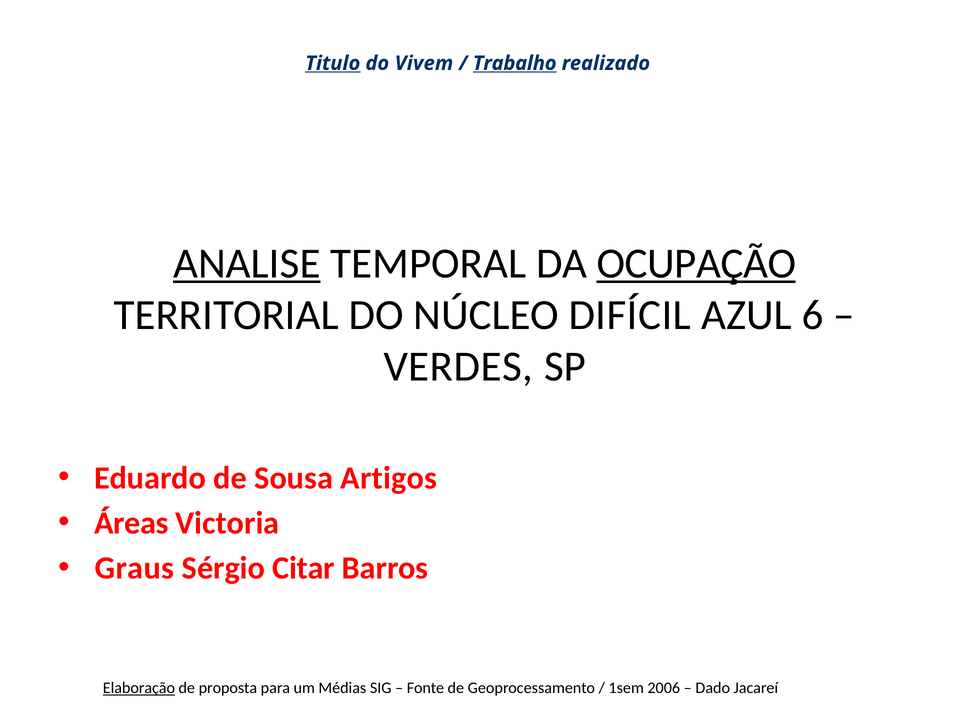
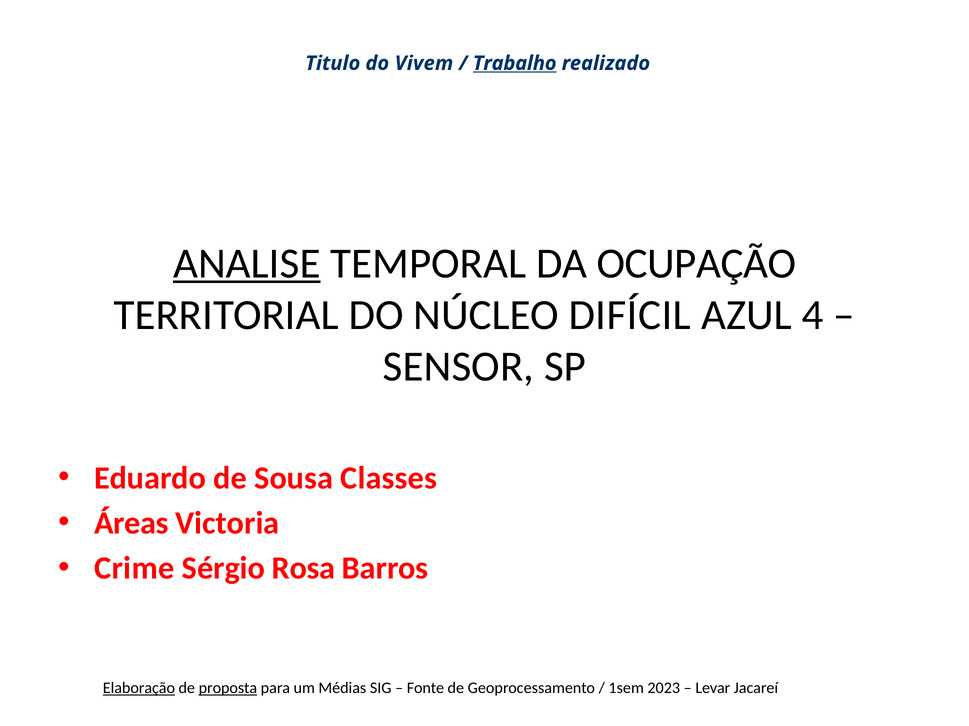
Titulo underline: present -> none (333, 63)
OCUPAÇÃO underline: present -> none (696, 264)
6: 6 -> 4 (813, 315)
VERDES: VERDES -> SENSOR (458, 367)
Artigos: Artigos -> Classes (389, 478)
Graus: Graus -> Crime (134, 569)
Citar: Citar -> Rosa (303, 569)
proposta underline: none -> present (228, 689)
2006: 2006 -> 2023 (664, 689)
Dado: Dado -> Levar (713, 689)
